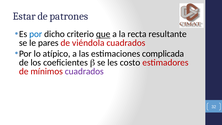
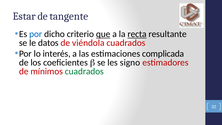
patrones: patrones -> tangente (69, 16)
recta underline: none -> present (137, 34)
pares: pares -> datos (48, 43)
atípico: atípico -> interés (57, 54)
costo: costo -> signo (130, 62)
cuadrados colour: purple -> green (84, 71)
